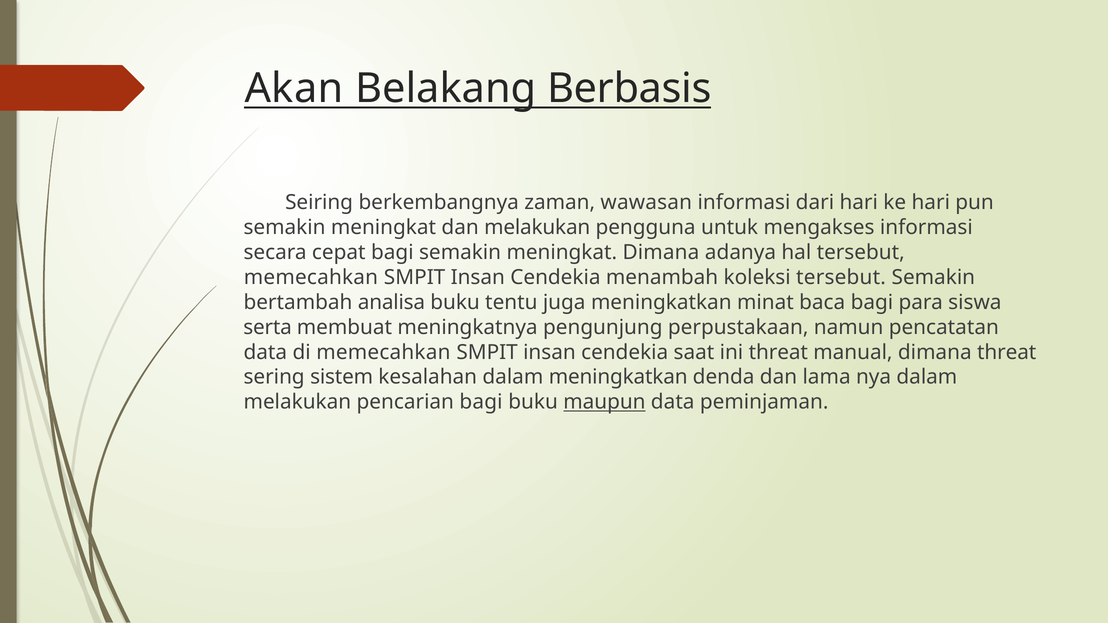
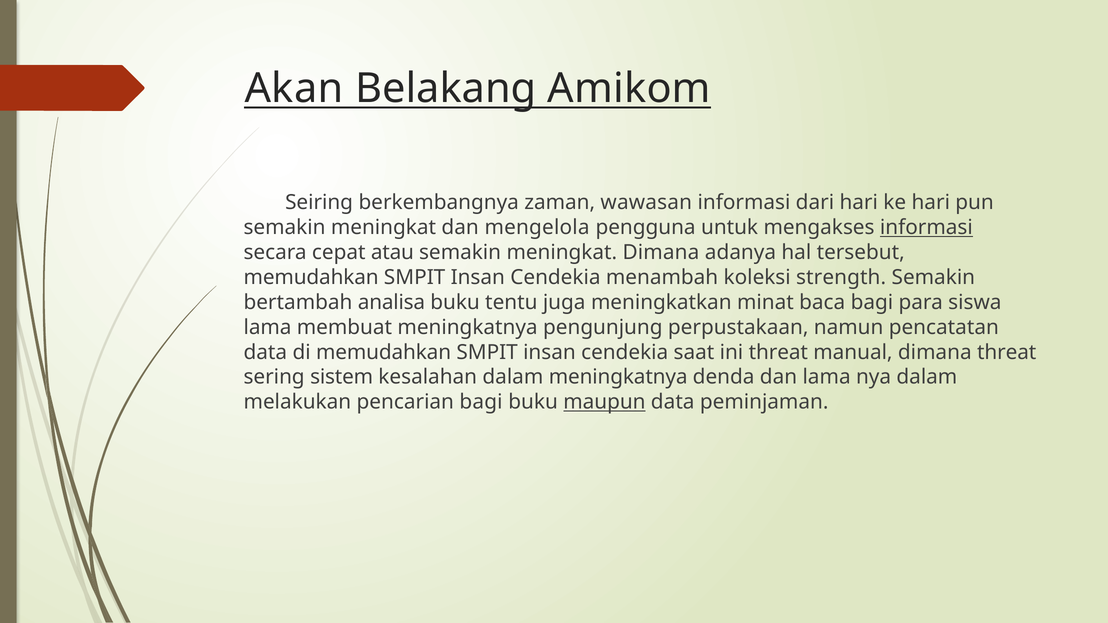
Berbasis: Berbasis -> Amikom (629, 89)
dan melakukan: melakukan -> mengelola (537, 228)
informasi underline: none -> present (926, 228)
cepat bagi: bagi -> atau (392, 253)
memecahkan: memecahkan -> memudahkan (311, 278)
koleksi tersebut: tersebut -> strength (841, 278)
serta: serta -> lama (268, 327)
di memecahkan: memecahkan -> memudahkan (384, 352)
dalam meningkatkan: meningkatkan -> meningkatnya (618, 377)
